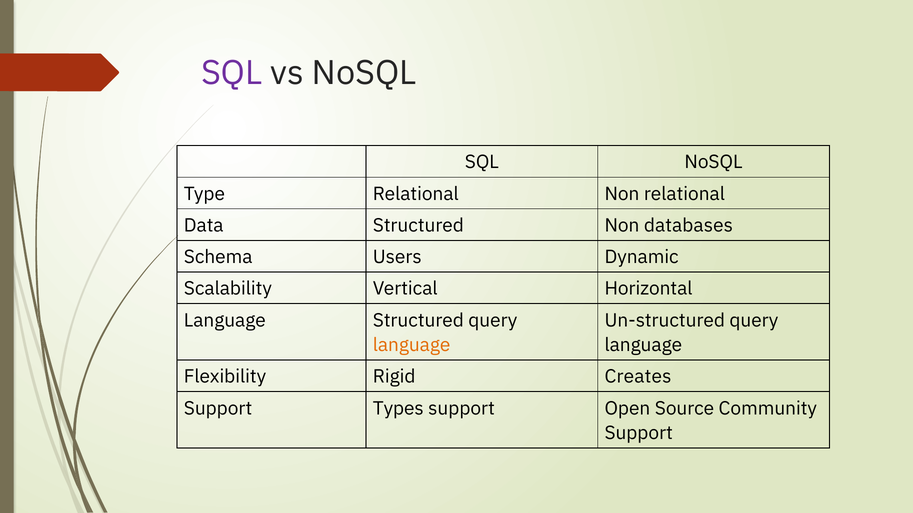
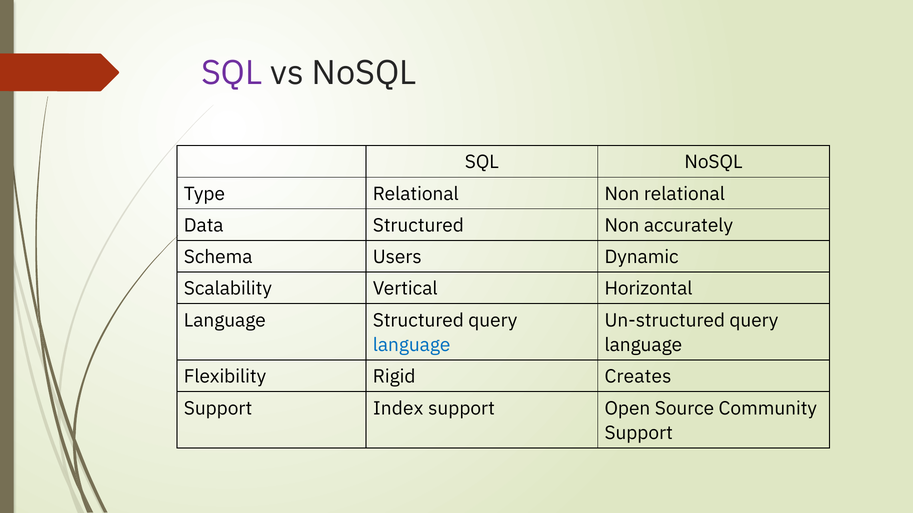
databases: databases -> accurately (688, 226)
language colour: orange -> blue (412, 345)
Types: Types -> Index (398, 409)
